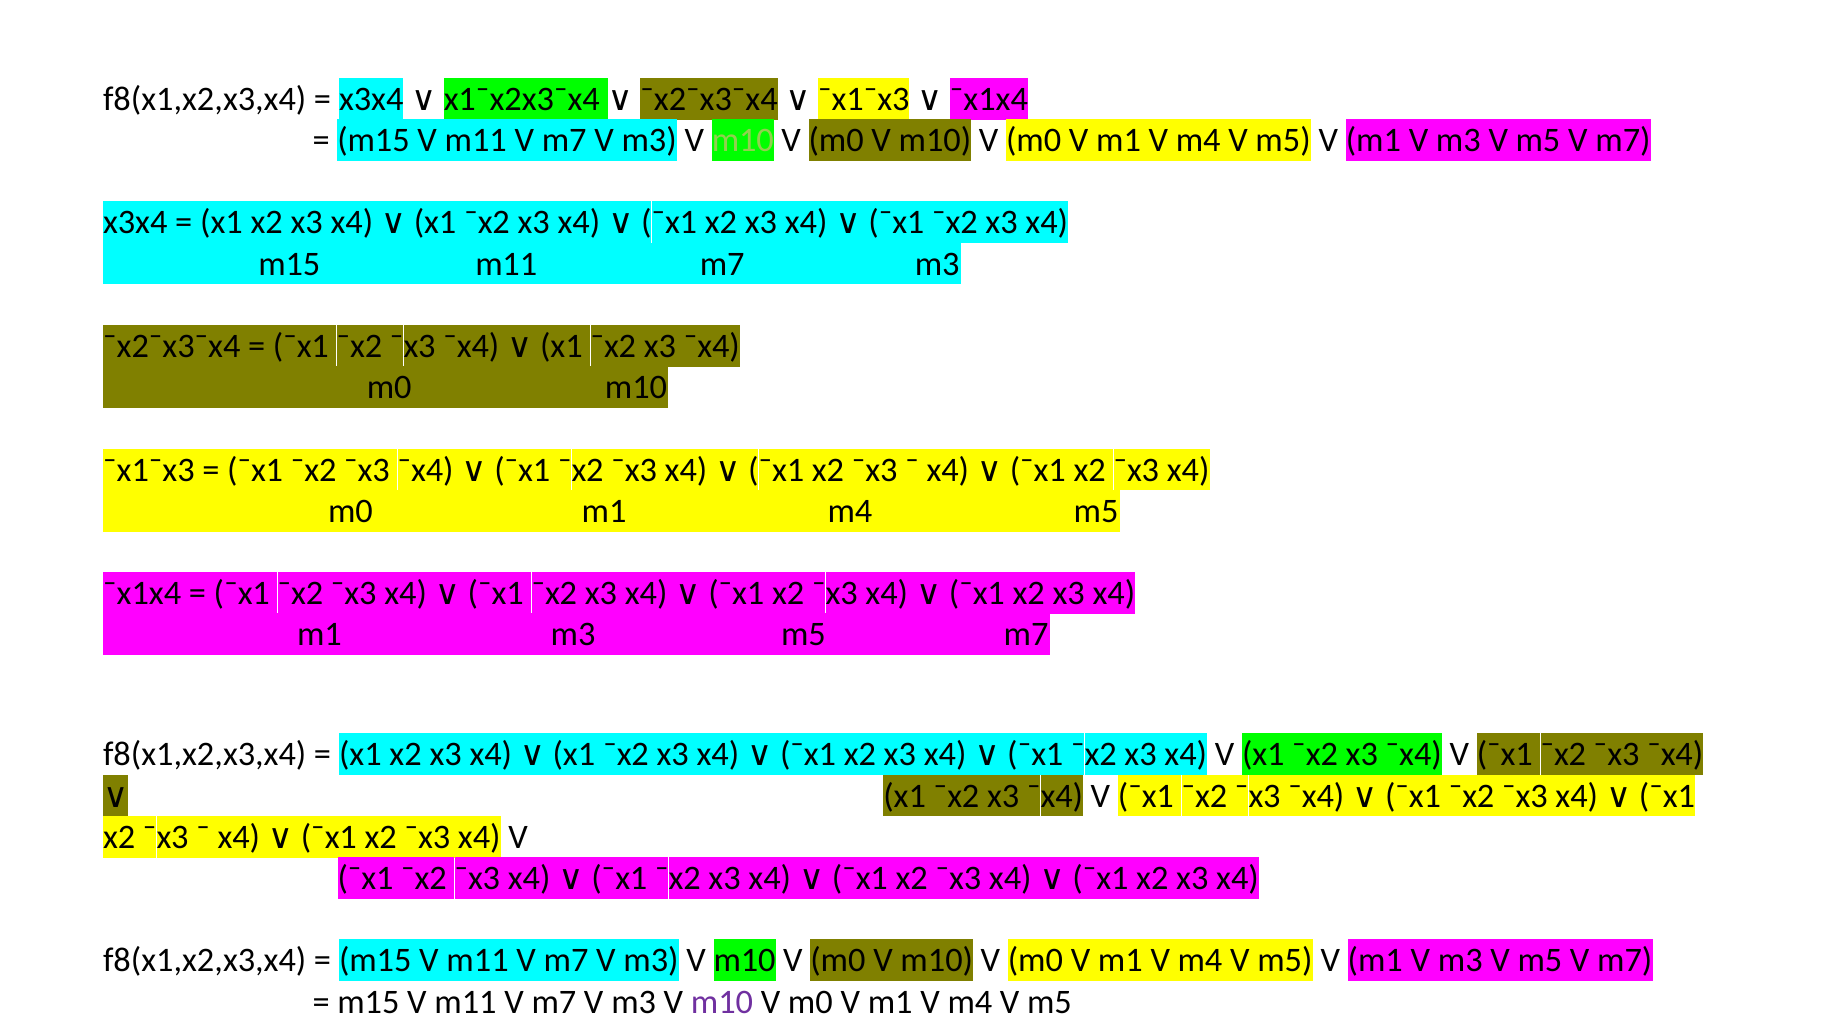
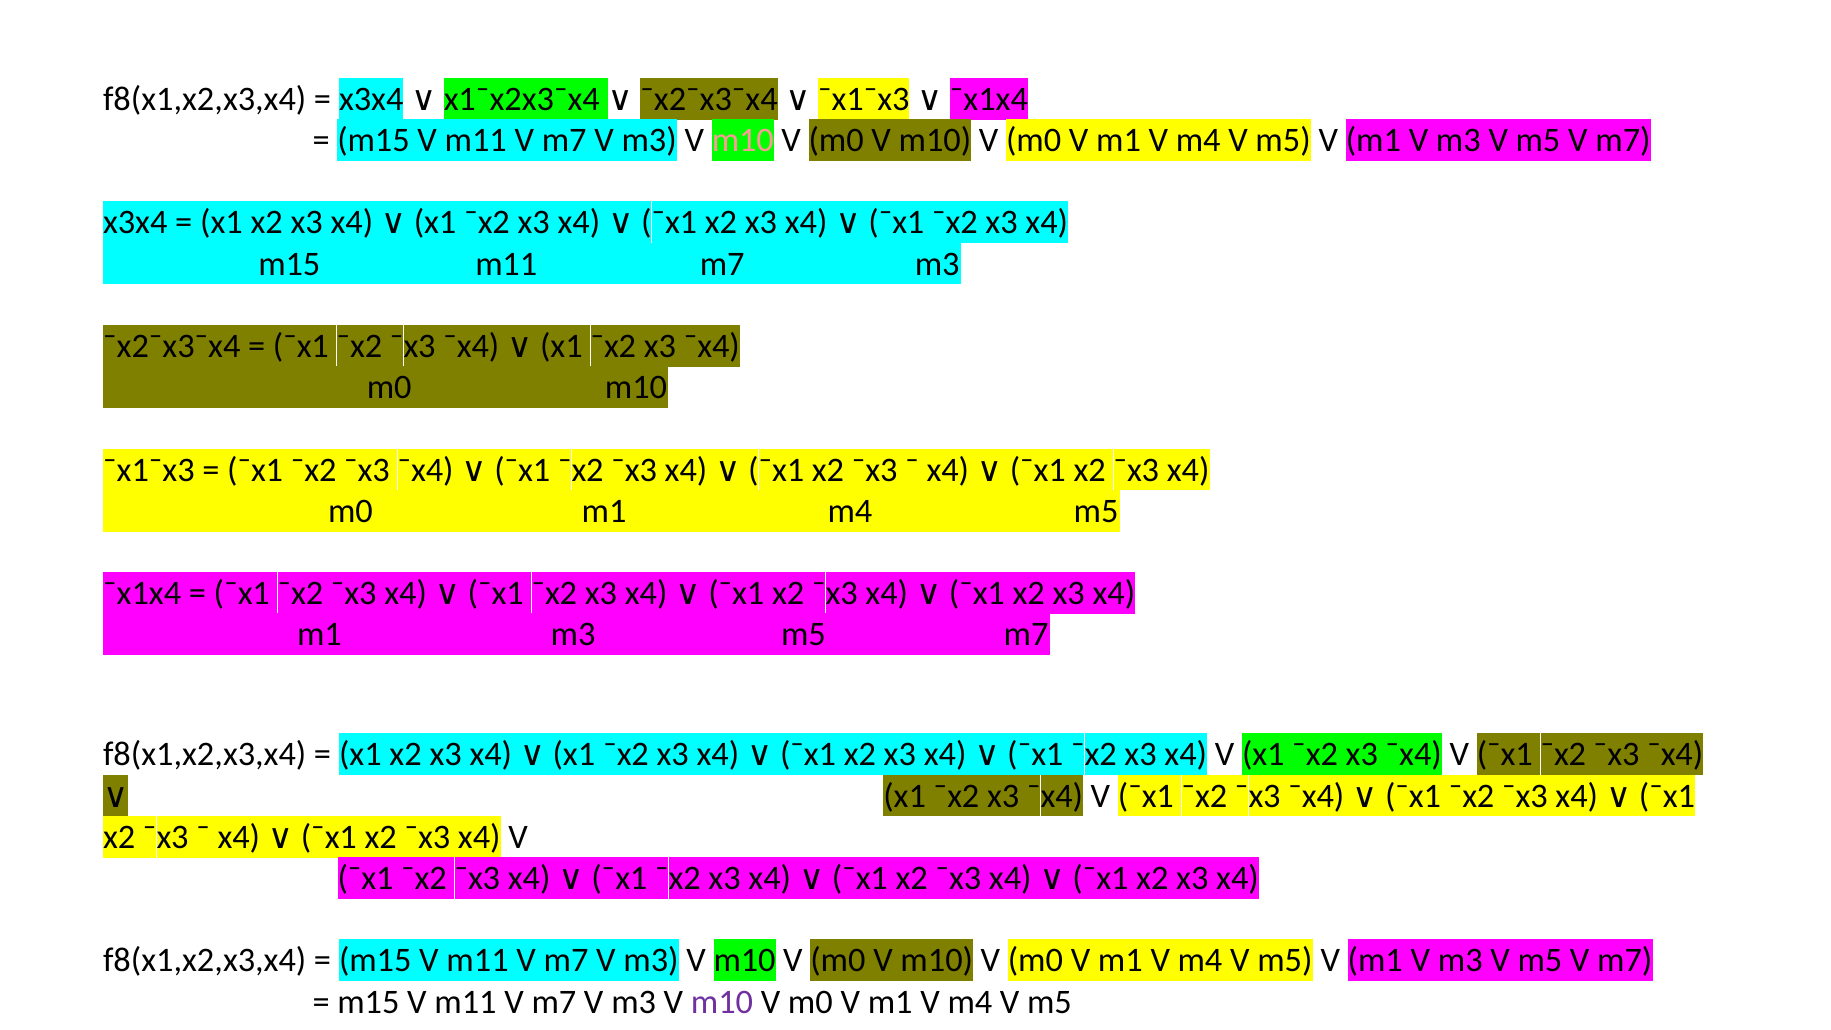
m10 colour: light green -> pink (743, 140)
